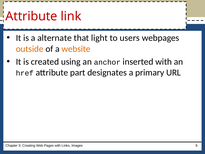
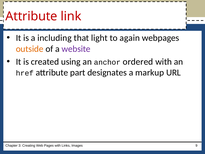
alternate: alternate -> including (55, 38)
users: users -> again (130, 38)
website colour: orange -> purple (76, 49)
inserted: inserted -> ordered (138, 62)
primary: primary -> markup (150, 73)
